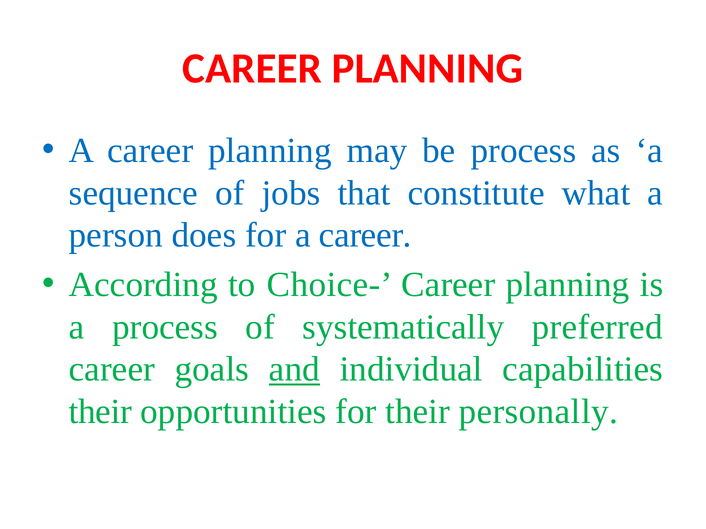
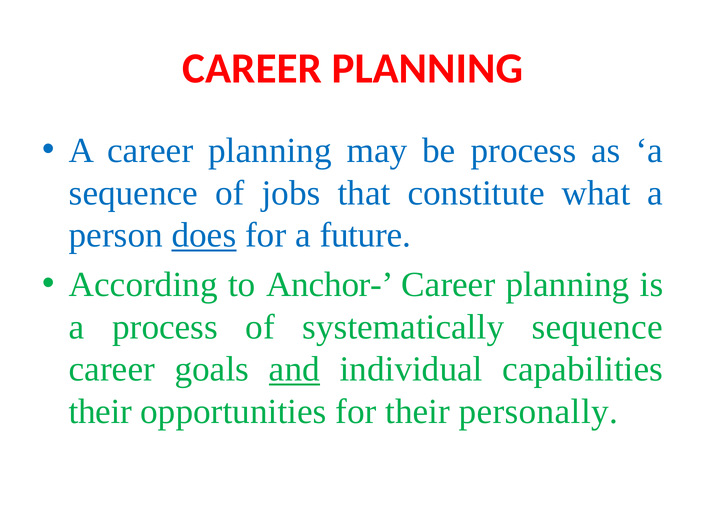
does underline: none -> present (204, 235)
for a career: career -> future (365, 235)
Choice-: Choice- -> Anchor- (330, 285)
systematically preferred: preferred -> sequence (597, 327)
